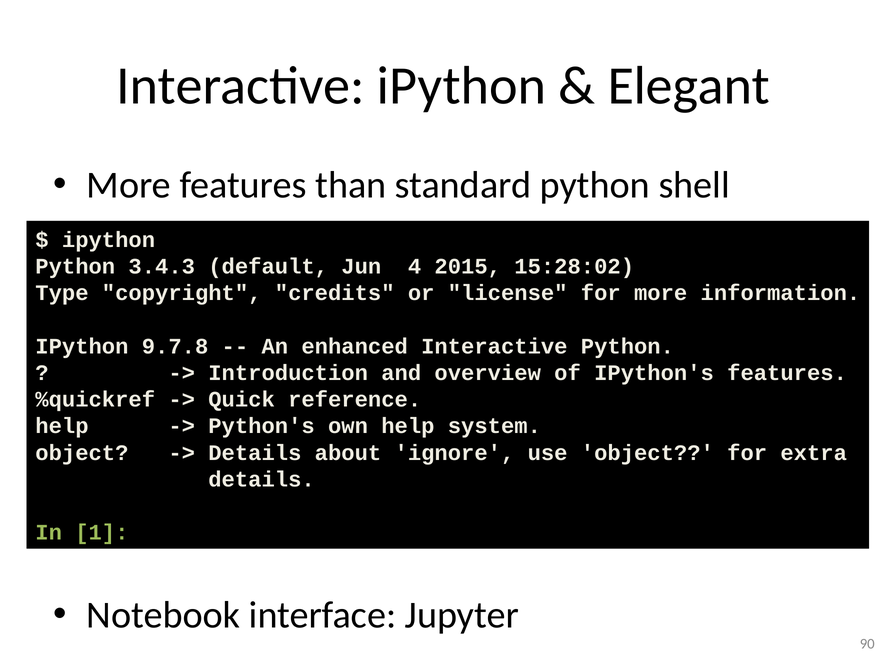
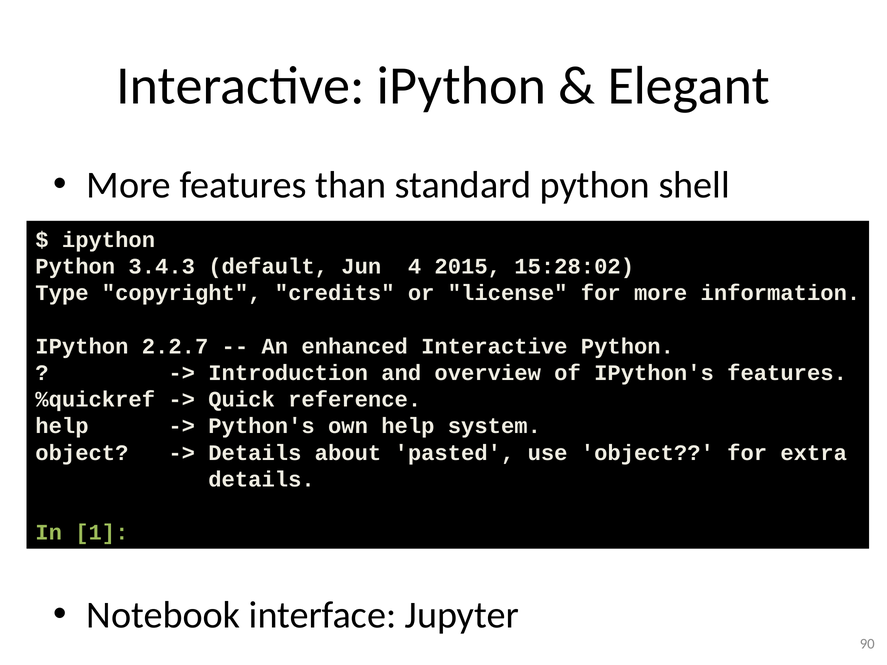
9.7.8: 9.7.8 -> 2.2.7 (175, 347)
ignore: ignore -> pasted (454, 453)
